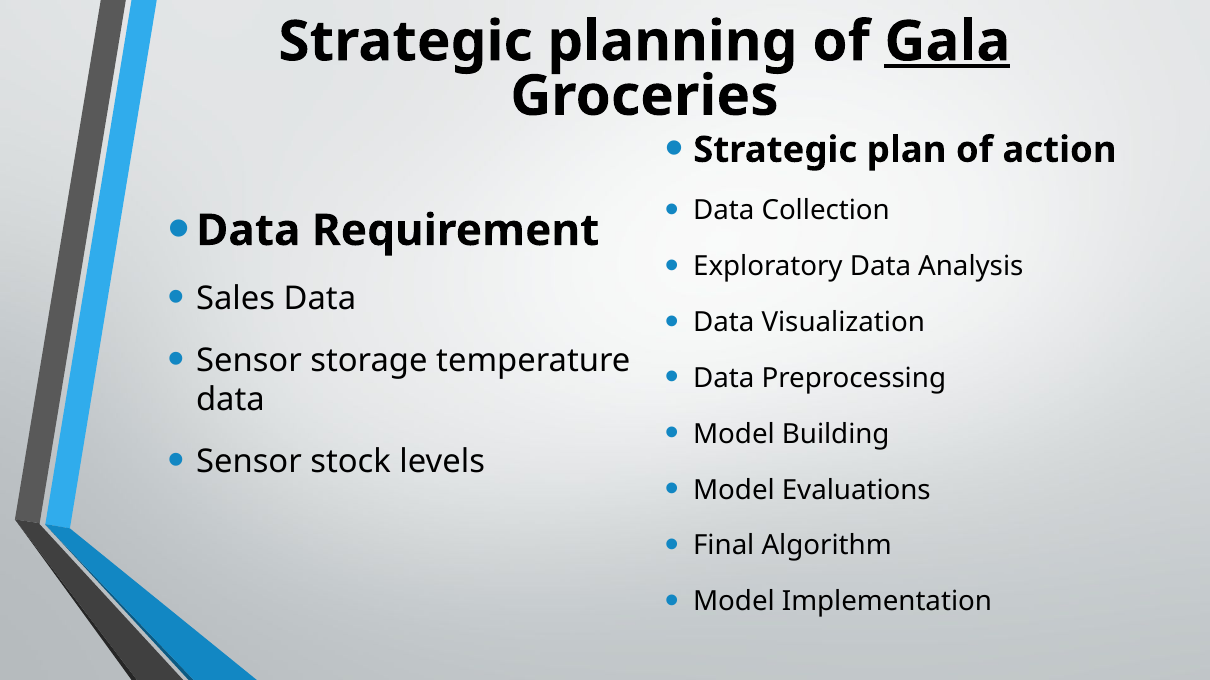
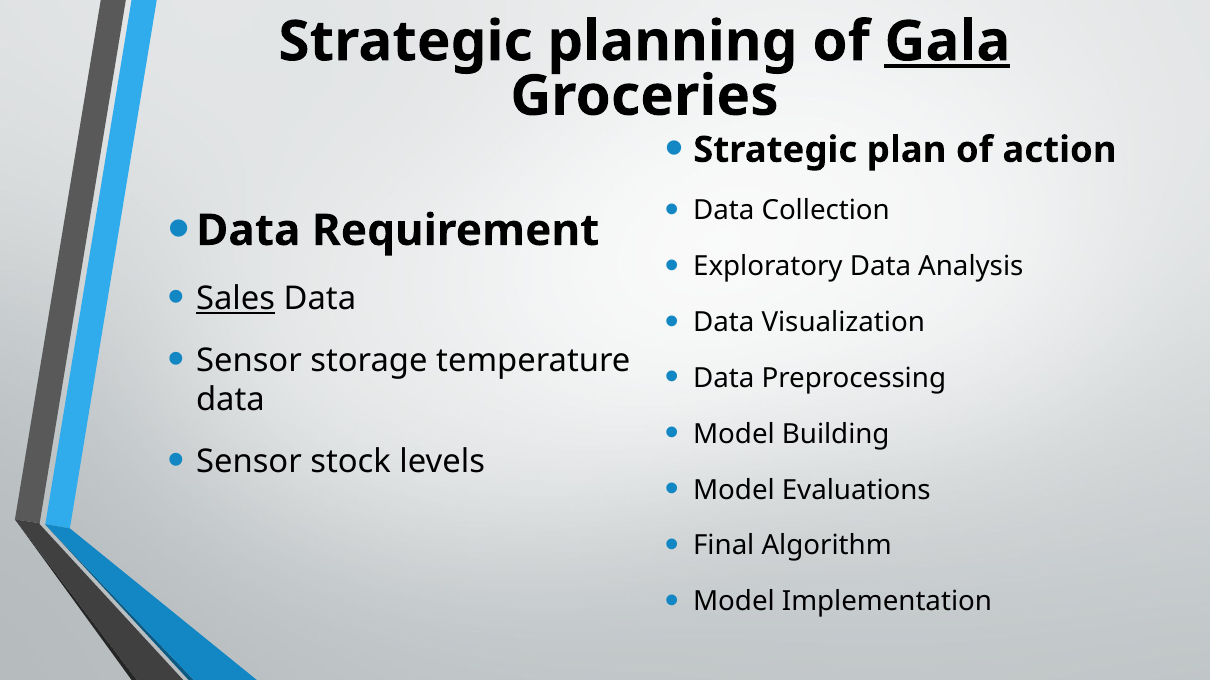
Sales underline: none -> present (236, 299)
